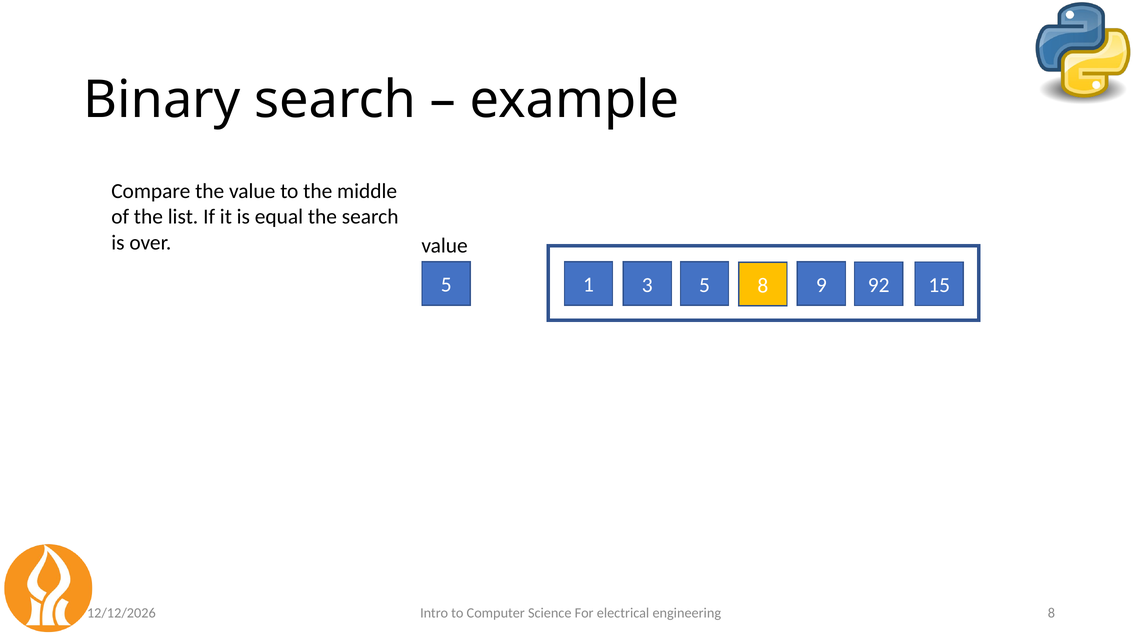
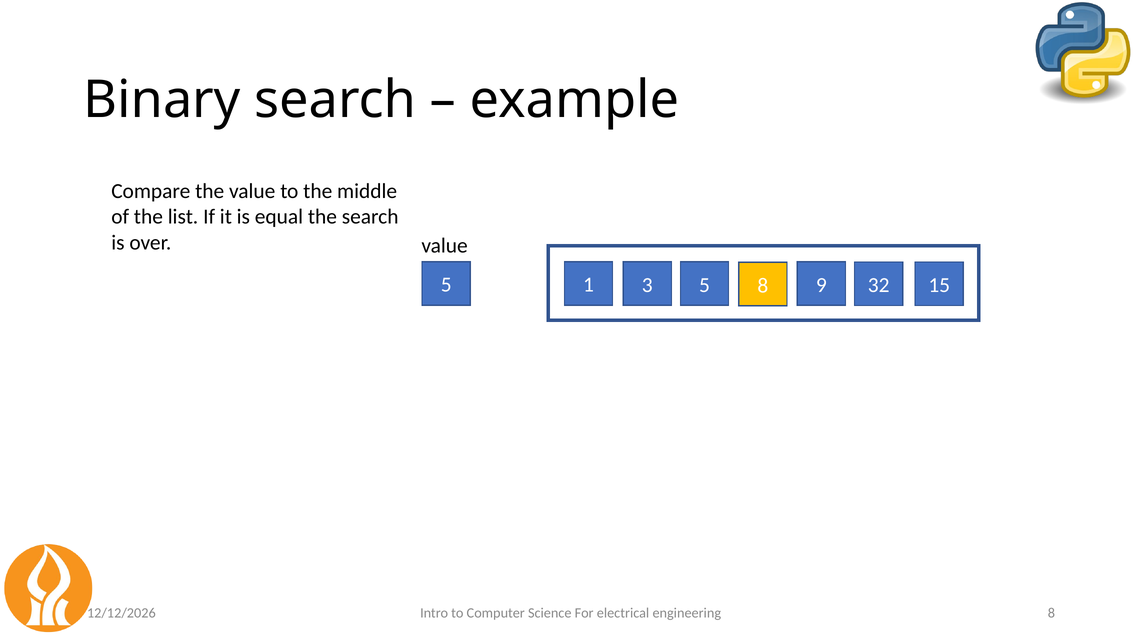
92: 92 -> 32 (879, 285)
